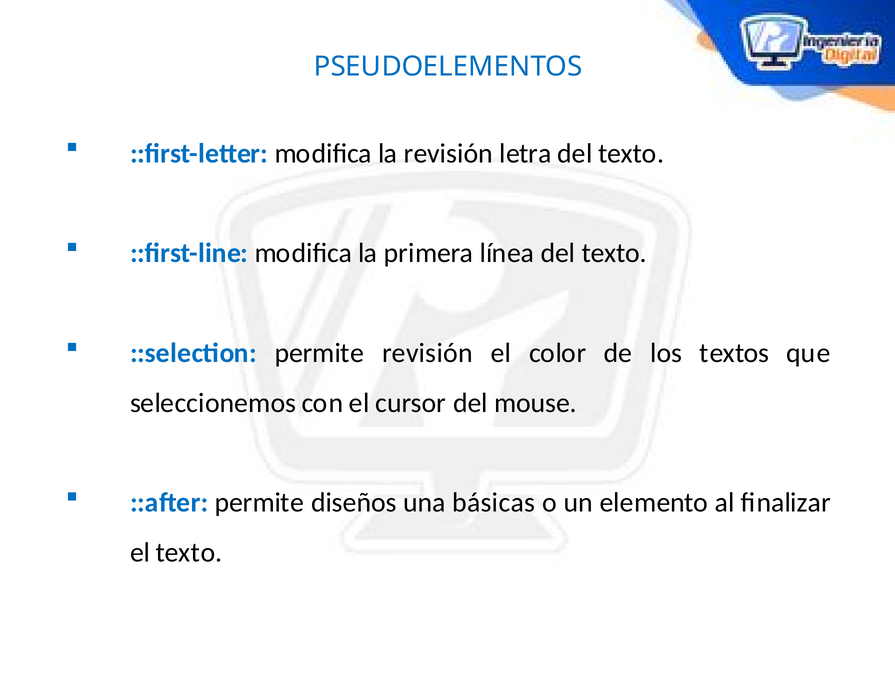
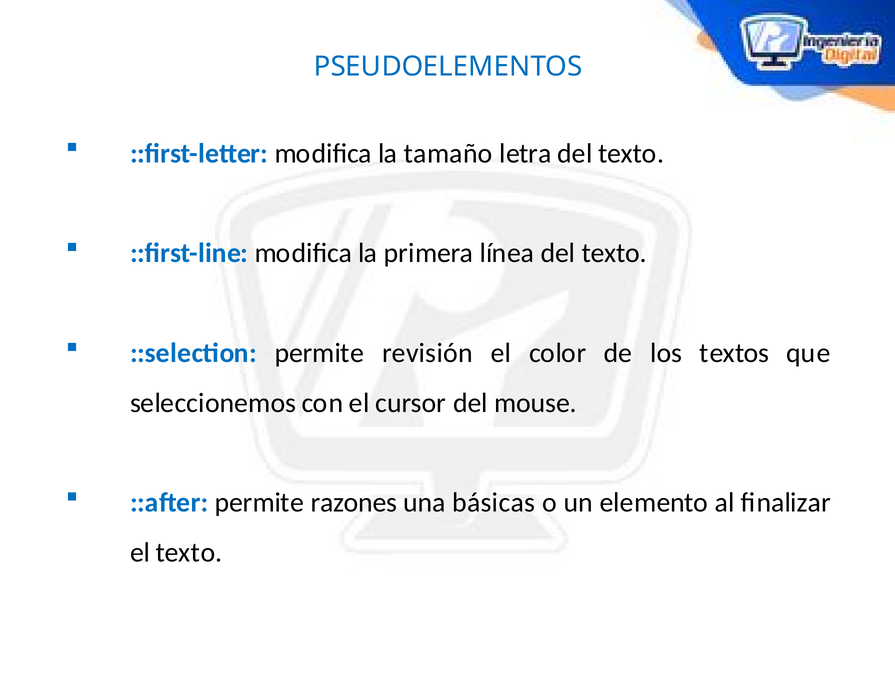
la revisión: revisión -> tamaño (448, 153)
diseños: diseños -> razones (354, 503)
